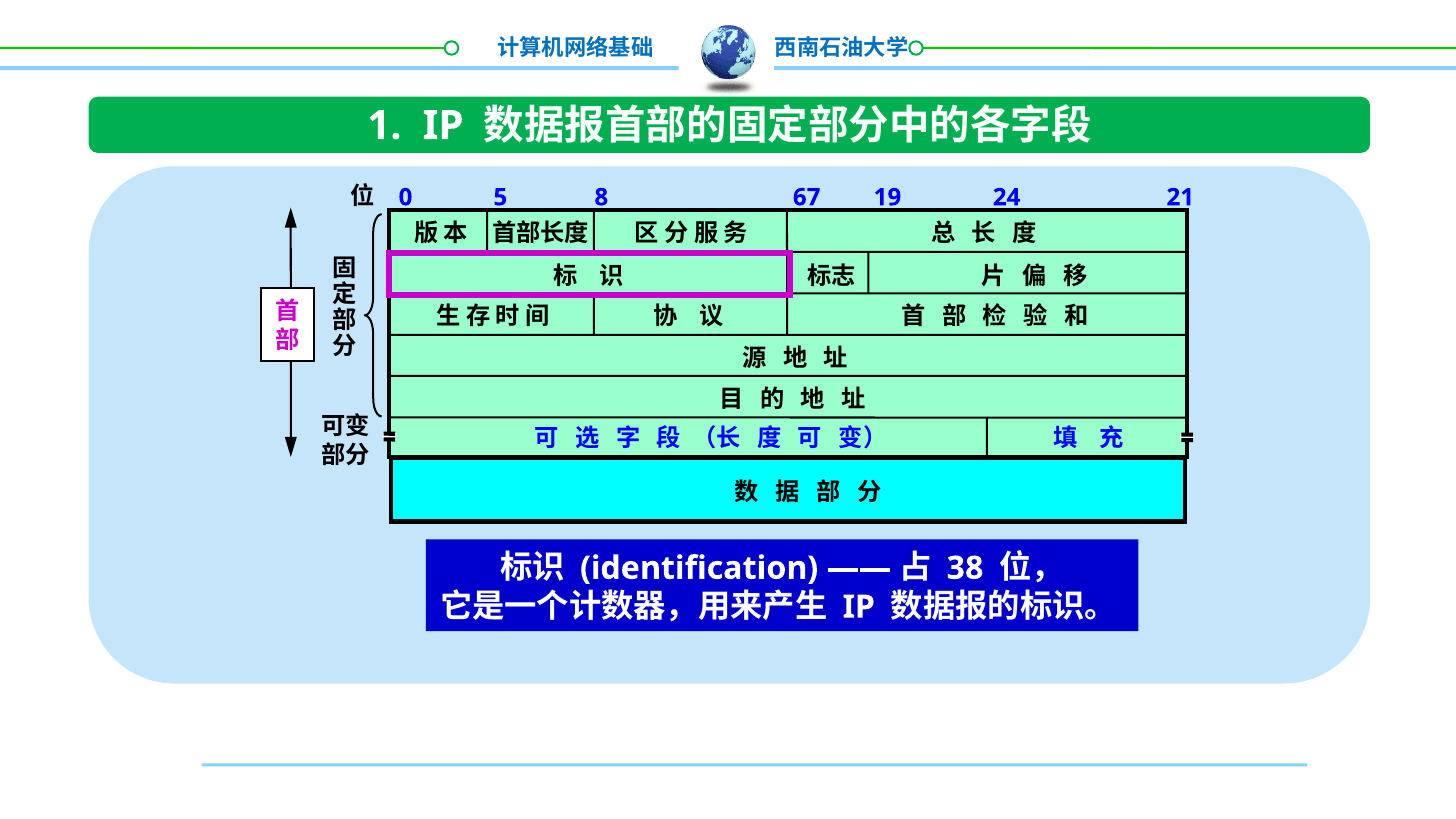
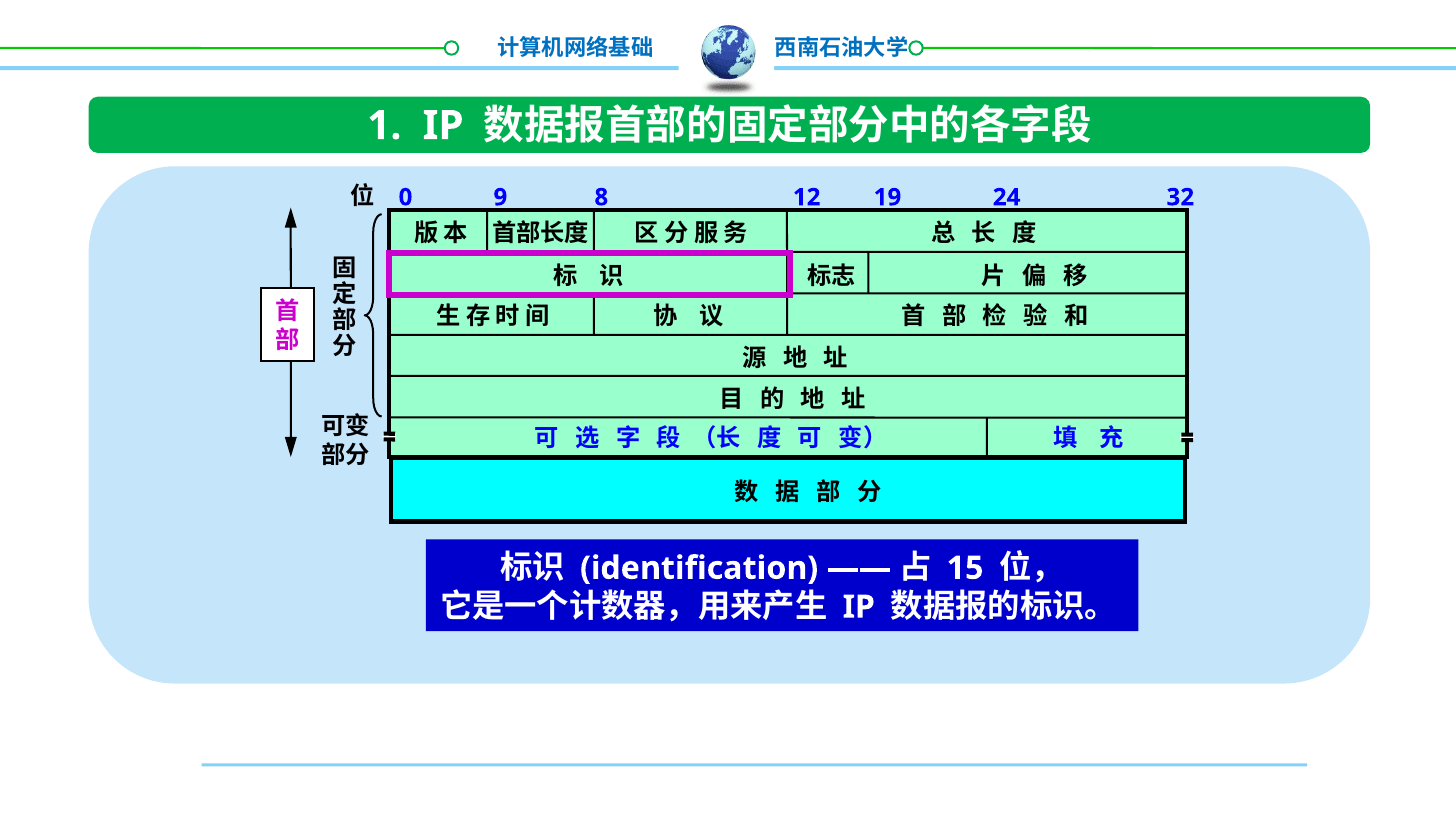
5: 5 -> 9 (500, 197)
67: 67 -> 12 (807, 197)
21: 21 -> 32 (1180, 197)
38: 38 -> 15 (965, 568)
